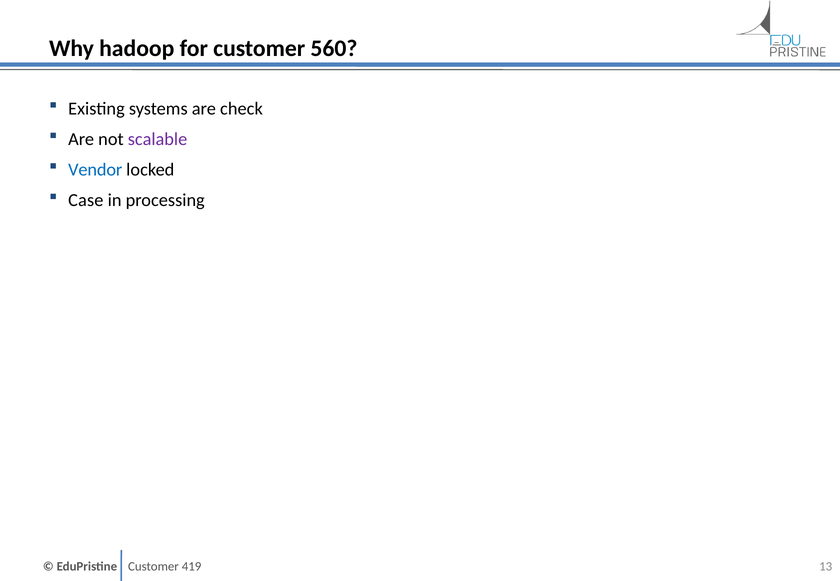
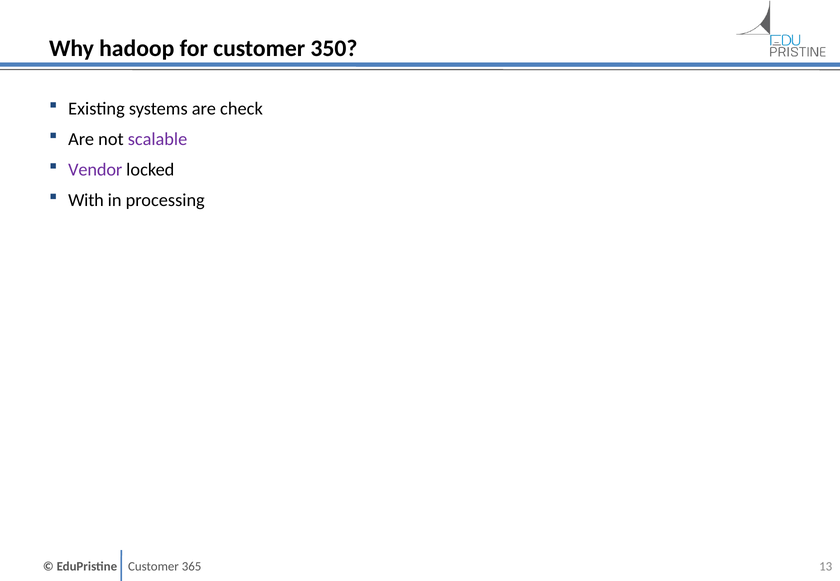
560: 560 -> 350 (334, 49)
Vendor colour: blue -> purple (95, 170)
Case: Case -> With (86, 201)
419: 419 -> 365 (192, 567)
